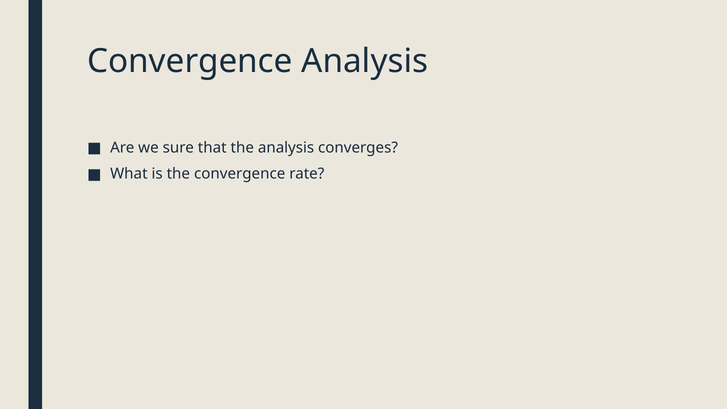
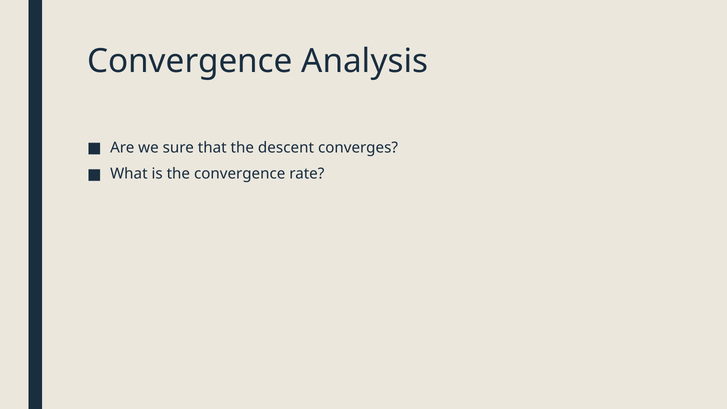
the analysis: analysis -> descent (286, 148)
